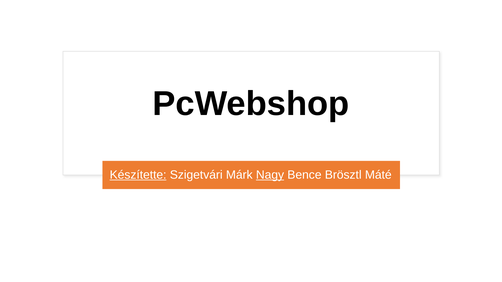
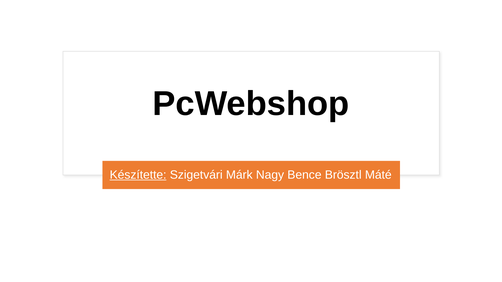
Nagy underline: present -> none (270, 175)
